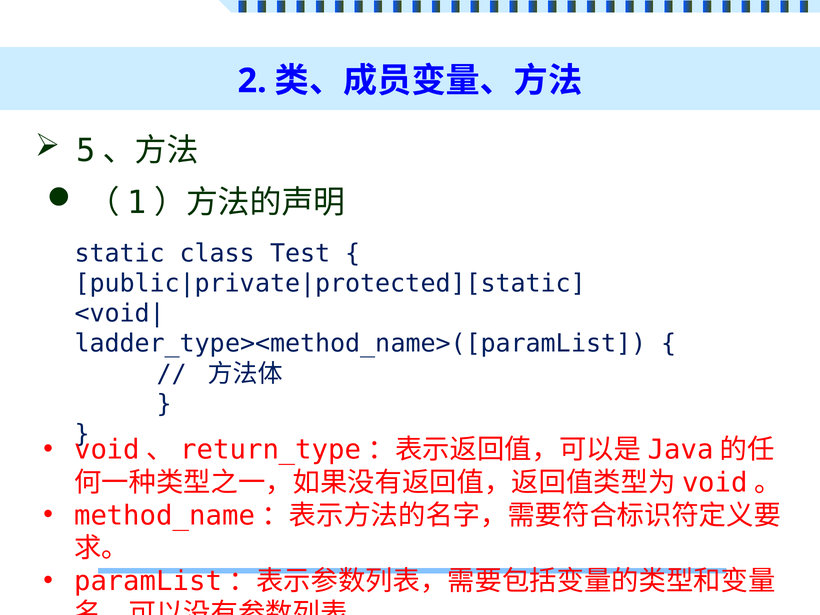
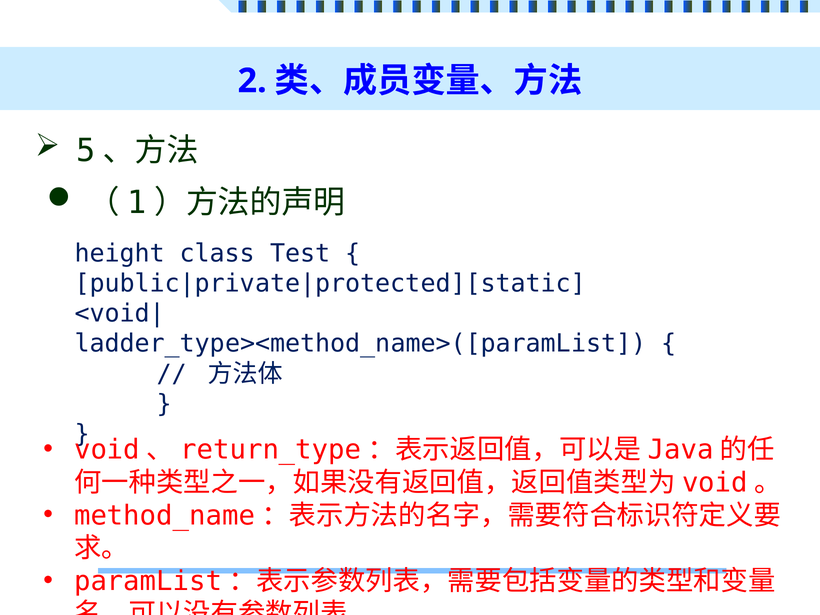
static: static -> height (120, 254)
